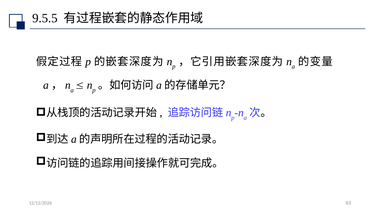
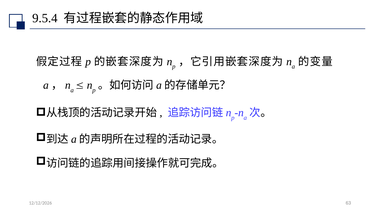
9.5.5: 9.5.5 -> 9.5.4 (45, 18)
